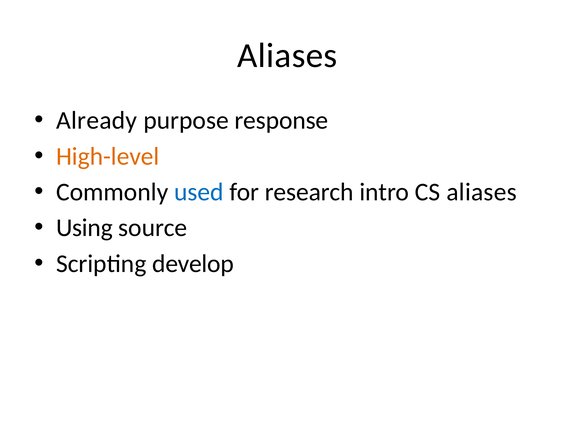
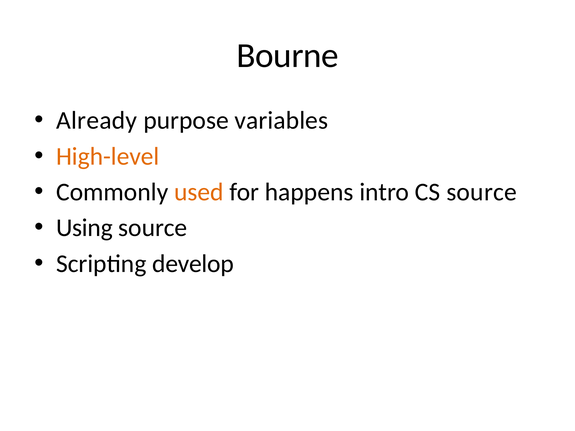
Aliases: Aliases -> Bourne (288, 56)
response: response -> variables (281, 121)
used colour: blue -> orange (199, 192)
research: research -> happens (309, 192)
CS aliases: aliases -> source (482, 192)
